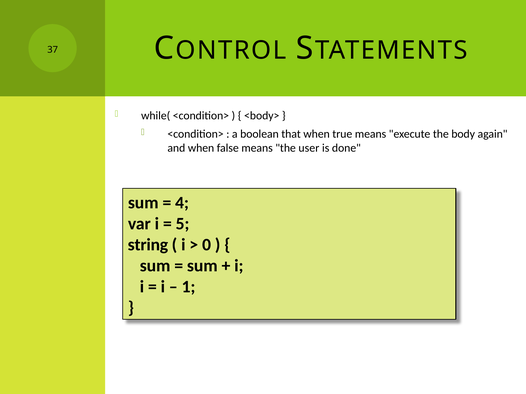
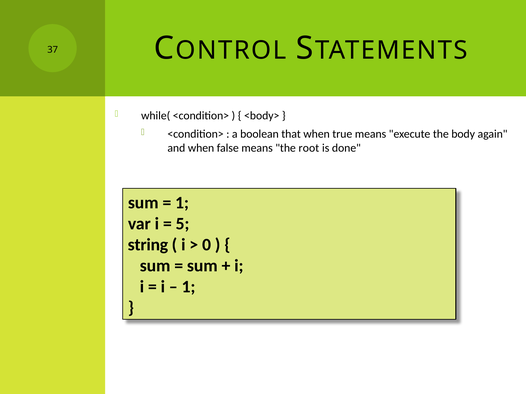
user: user -> root (309, 148)
4: 4 -> 1 (182, 203)
